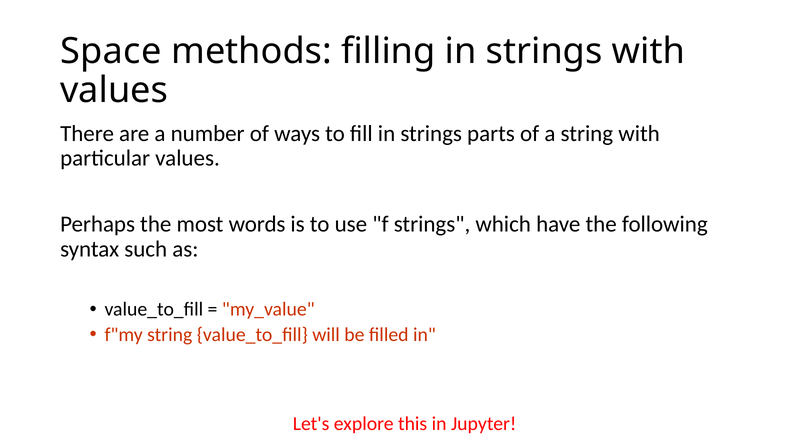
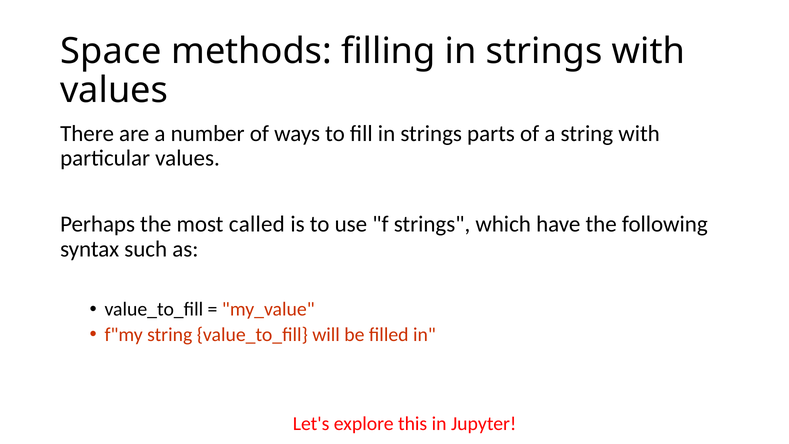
words: words -> called (257, 224)
